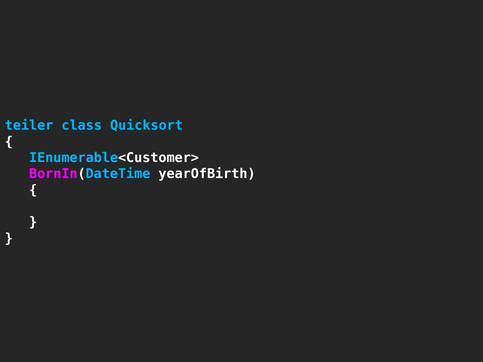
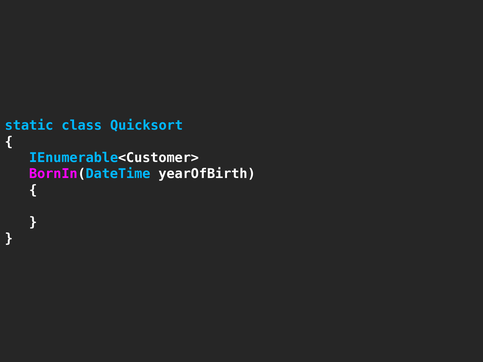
teiler: teiler -> static (29, 126)
